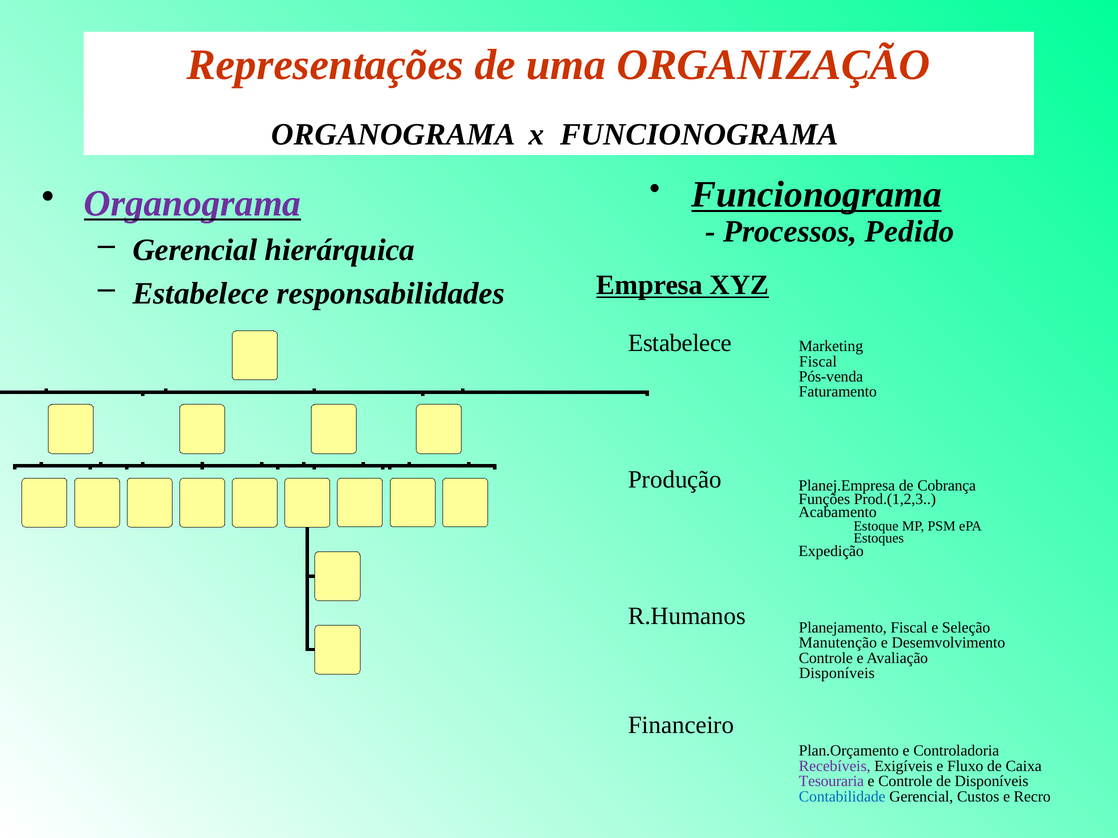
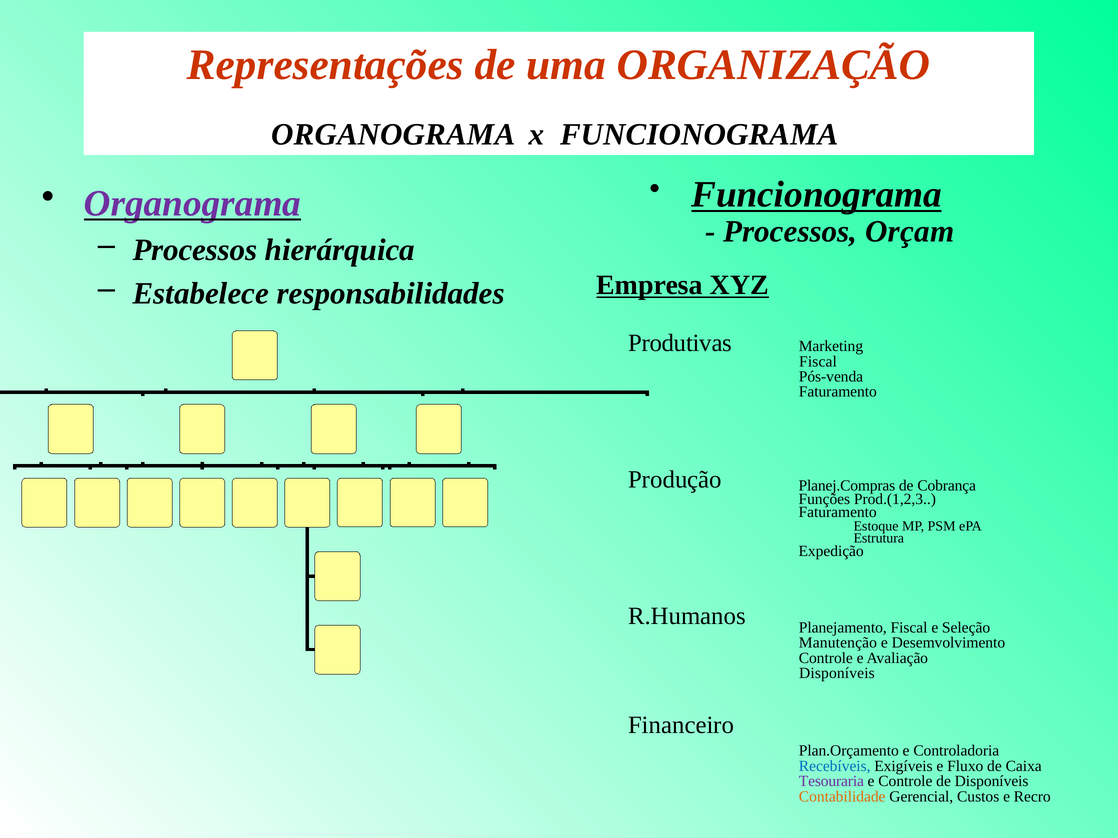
Pedido: Pedido -> Orçam (910, 231)
Gerencial: Gerencial -> Processos (195, 250)
Estabelece: Estabelece -> Produtivas (680, 343)
Planej.Empresa: Planej.Empresa -> Planej.Compras (847, 486)
Acabamento: Acabamento -> Faturamento (838, 513)
Estoques: Estoques -> Estrutura (879, 539)
Recebíveis colour: purple -> blue (835, 767)
Contabilidade colour: blue -> orange (842, 797)
